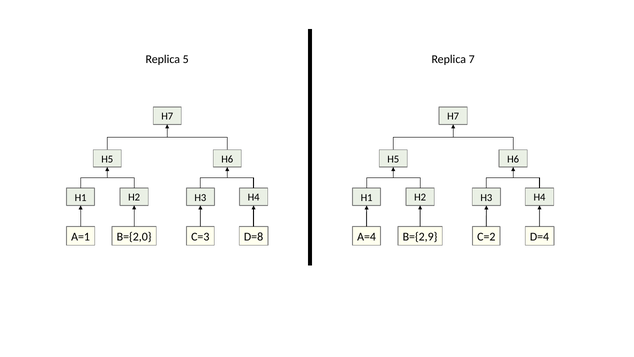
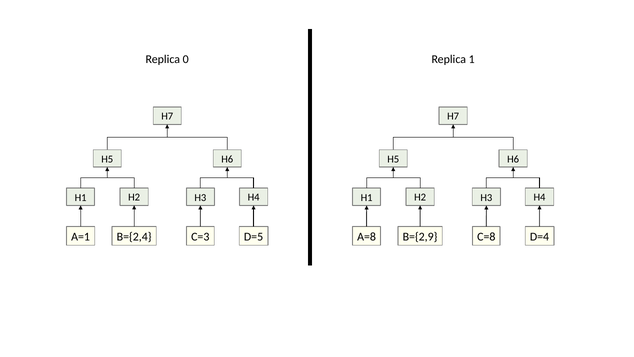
5: 5 -> 0 (186, 59)
7: 7 -> 1 (472, 59)
B={2,0: B={2,0 -> B={2,4 (134, 236)
D=8: D=8 -> D=5 (254, 236)
A=4: A=4 -> A=8 (367, 236)
C=2: C=2 -> C=8 (486, 236)
